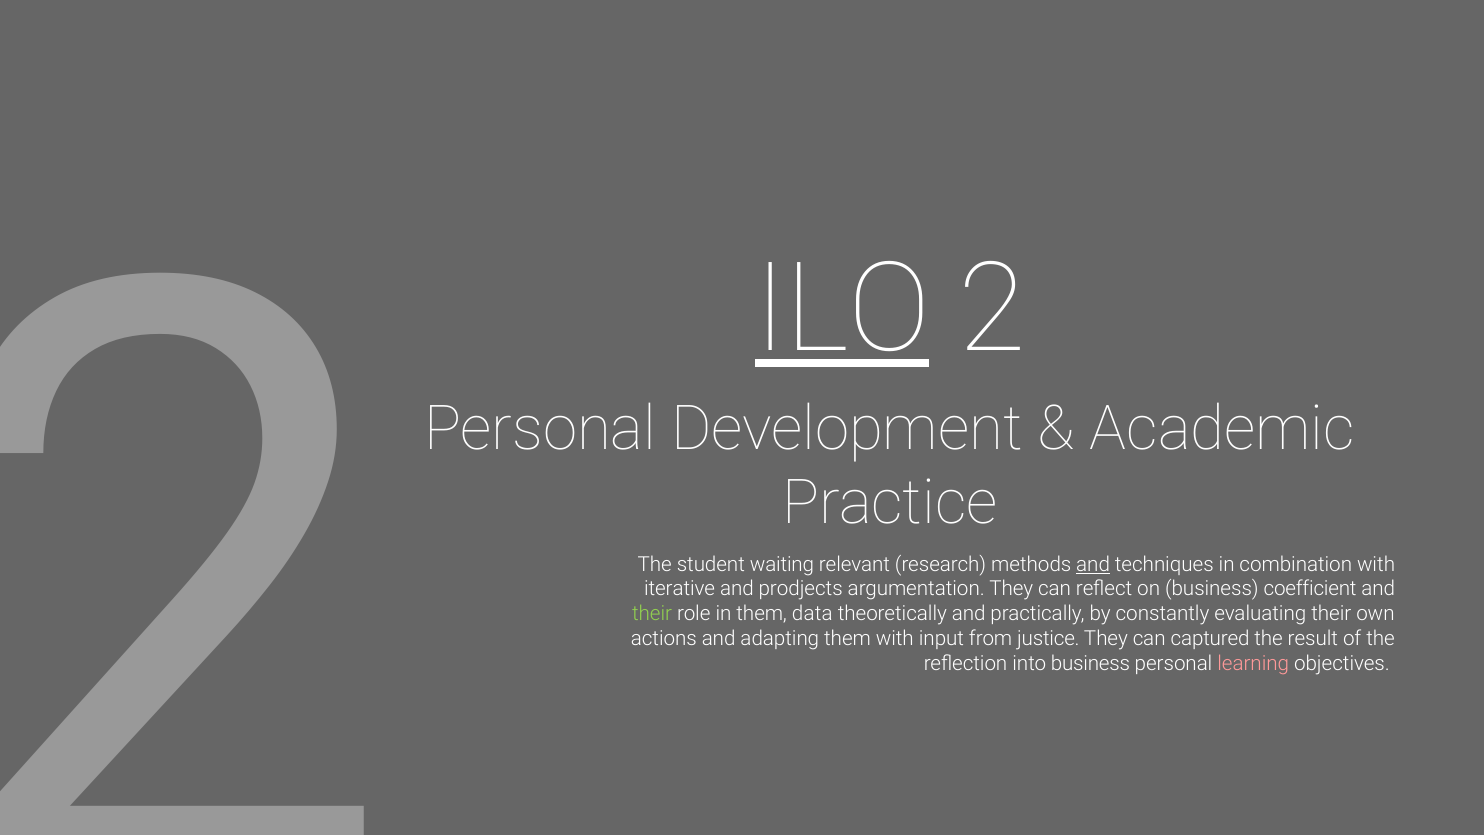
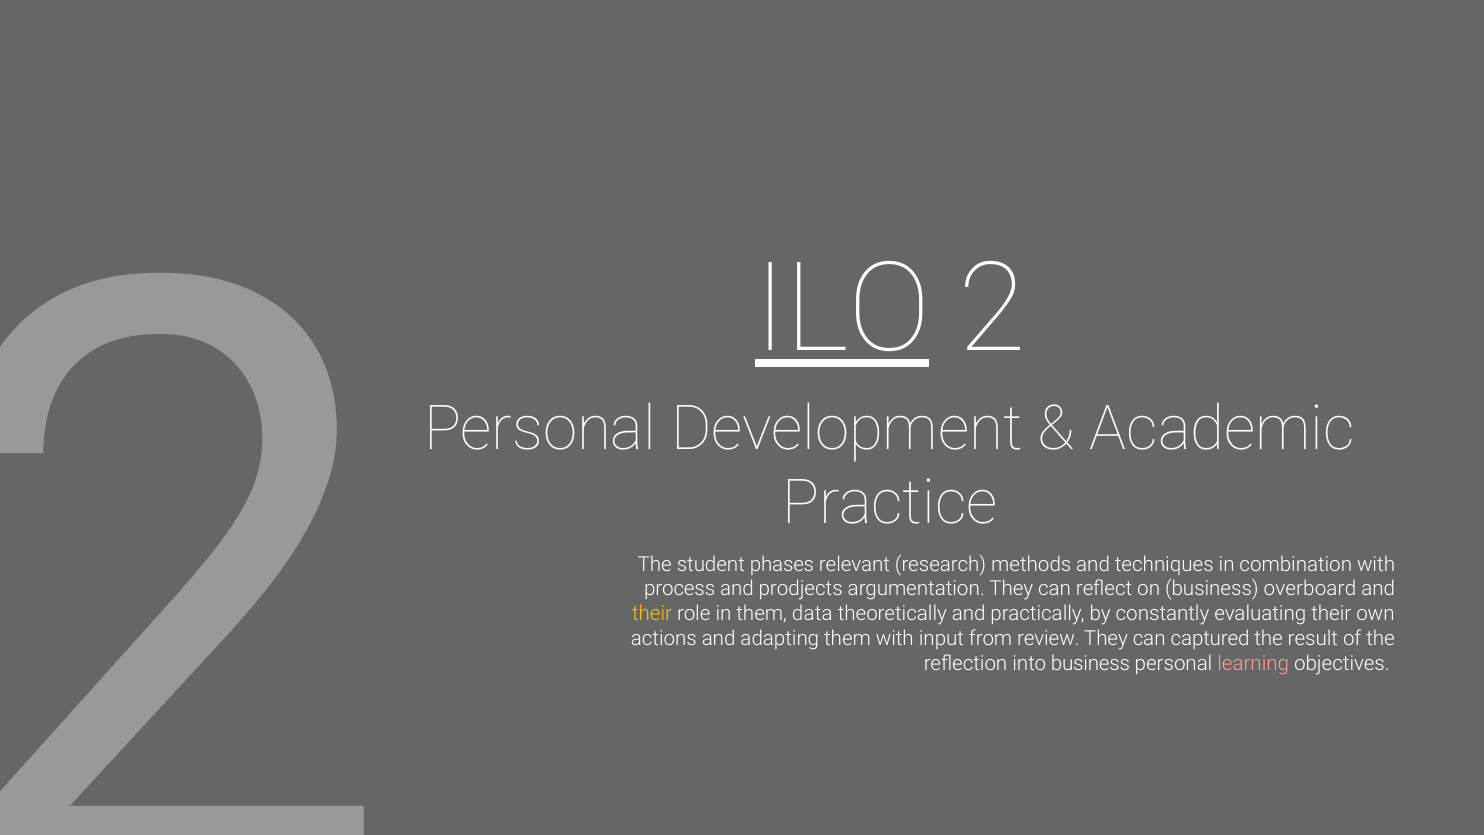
waiting: waiting -> phases (782, 564)
and underline: present -> none (1093, 564)
iterative: iterative -> process (680, 589)
coefficient: coefficient -> overboard (1310, 589)
their colour: light green -> yellow (652, 614)
justice: justice -> review (1048, 638)
